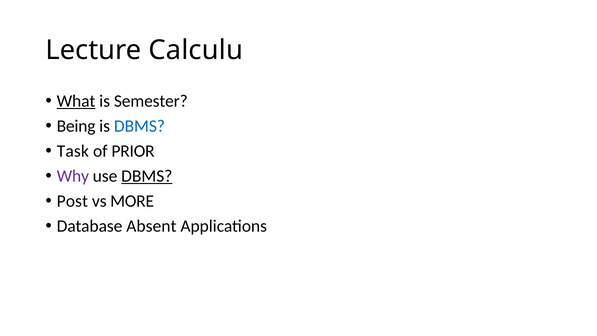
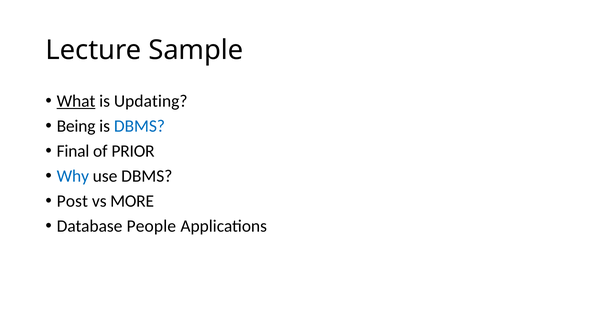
Calculu: Calculu -> Sample (196, 50)
Semester: Semester -> Updating (151, 101)
Task: Task -> Final (73, 151)
Why colour: purple -> blue (73, 176)
DBMS underline: present -> none (147, 176)
Absent: Absent -> People (151, 226)
